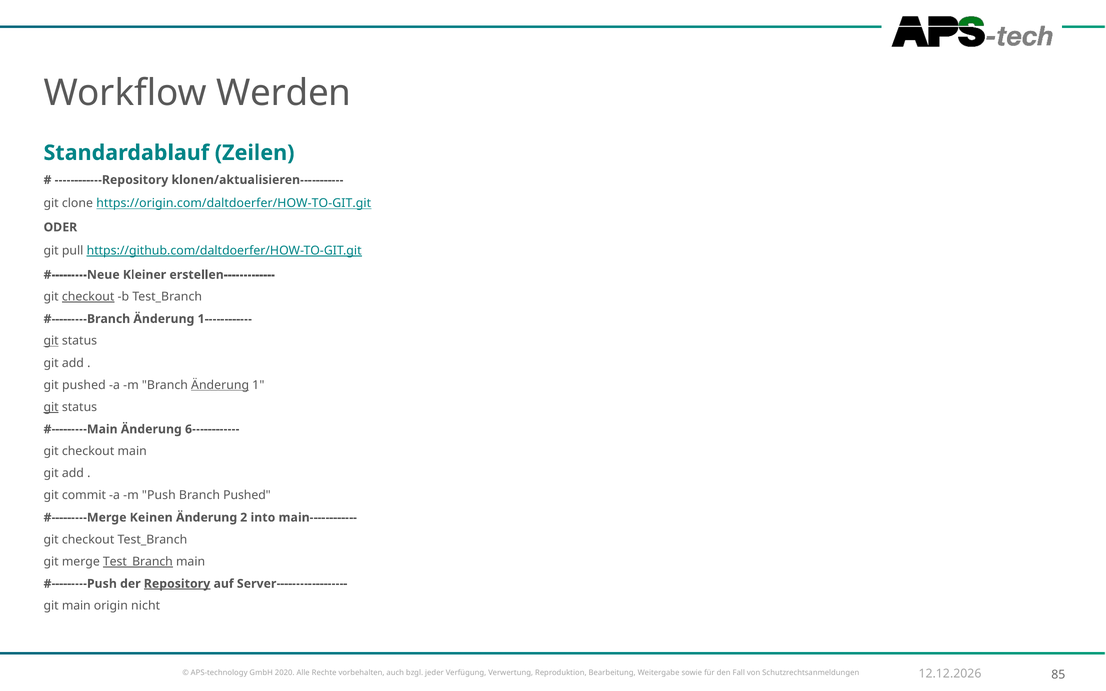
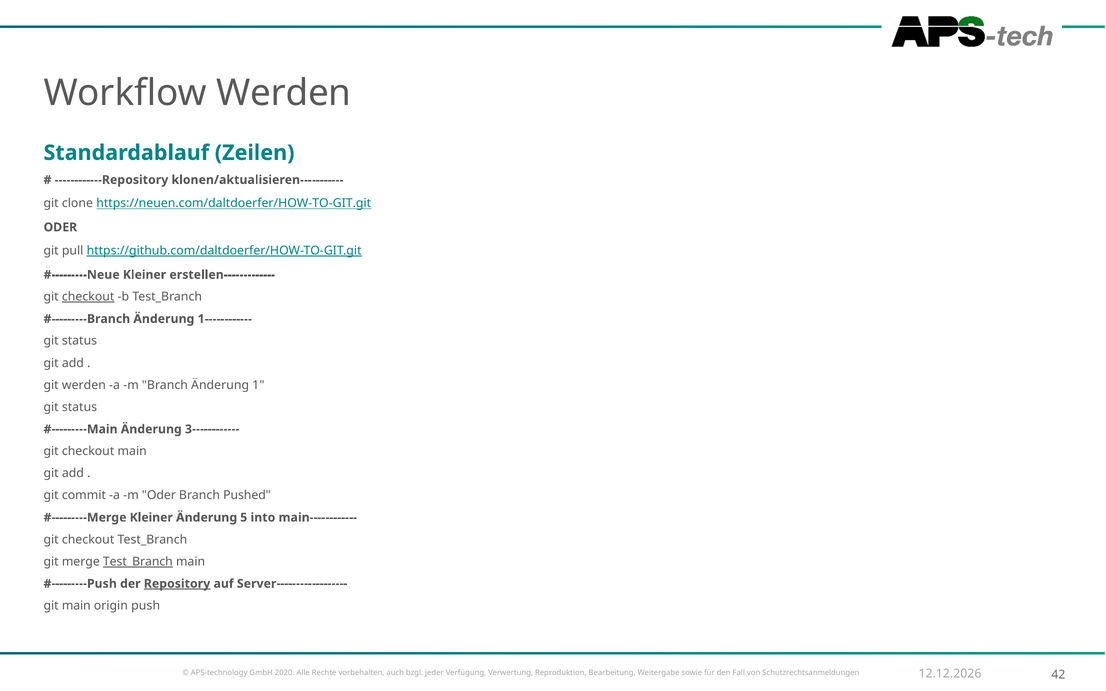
https://origin.com/daltdoerfer/HOW-TO-GIT.git: https://origin.com/daltdoerfer/HOW-TO-GIT.git -> https://neuen.com/daltdoerfer/HOW-TO-GIT.git (234, 203)
git underline: present -> none (51, 341)
git pushed: pushed -> werden (84, 385)
Änderung underline: present -> none (220, 385)
git underline: present -> none (51, 407)
6------------: 6------------ -> 3------------ (212, 429)
m Push: Push -> Oder (159, 496)
Keinen: Keinen -> Kleiner (151, 518)
2: 2 -> 5 (244, 518)
nicht: nicht -> push (146, 606)
85: 85 -> 42 (1058, 675)
